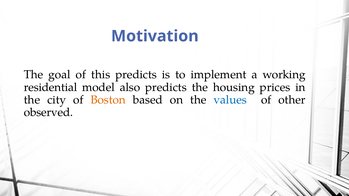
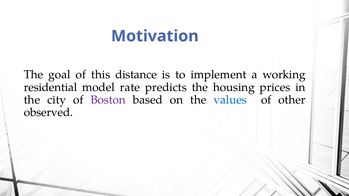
this predicts: predicts -> distance (136, 75)
also: also -> rate (130, 87)
Boston colour: orange -> purple (108, 100)
